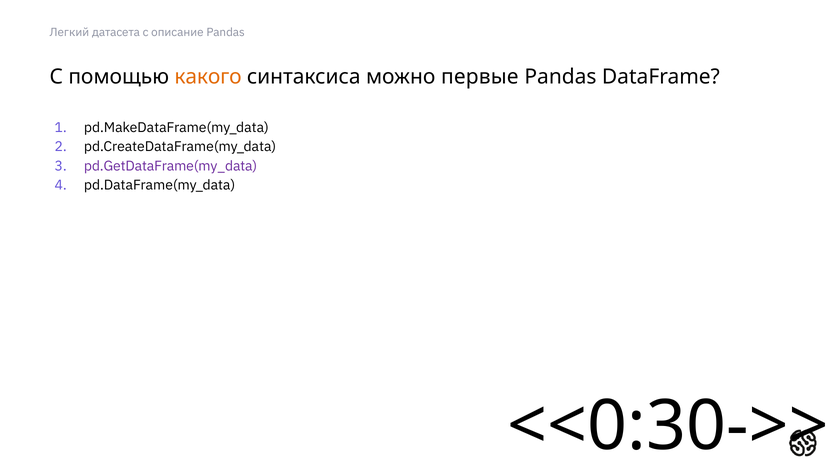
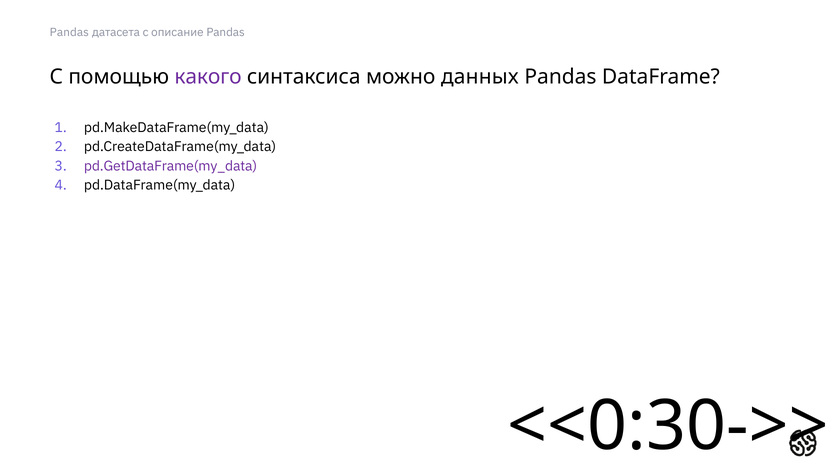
Легкий: Легкий -> Pandas (69, 32)
какого colour: orange -> purple (208, 77)
первые: первые -> данных (480, 77)
